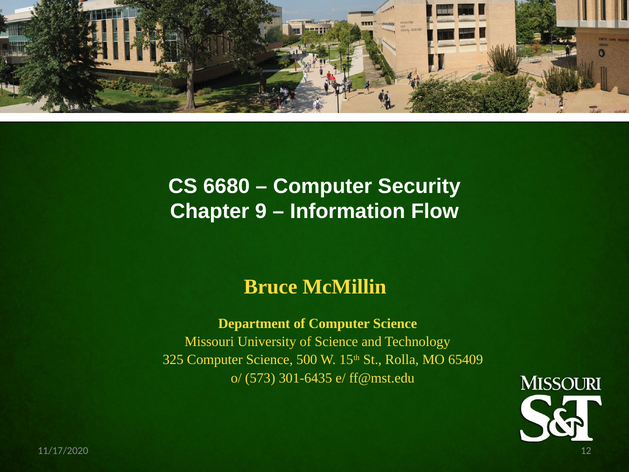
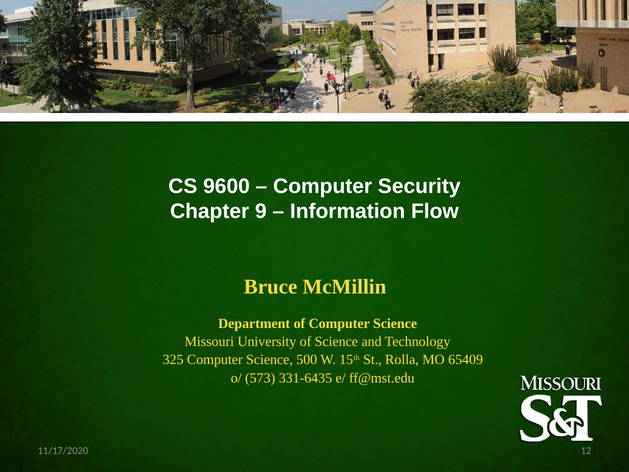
6680: 6680 -> 9600 (227, 186)
301-6435: 301-6435 -> 331-6435 (305, 378)
